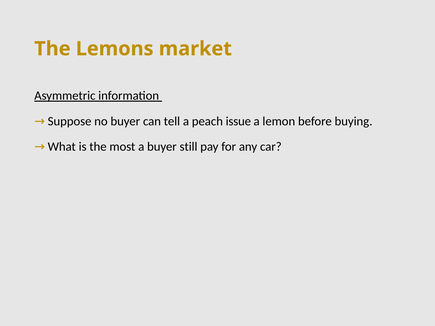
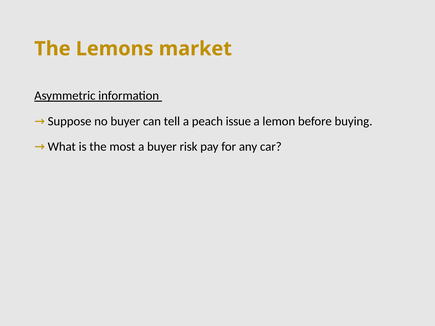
still: still -> risk (189, 147)
